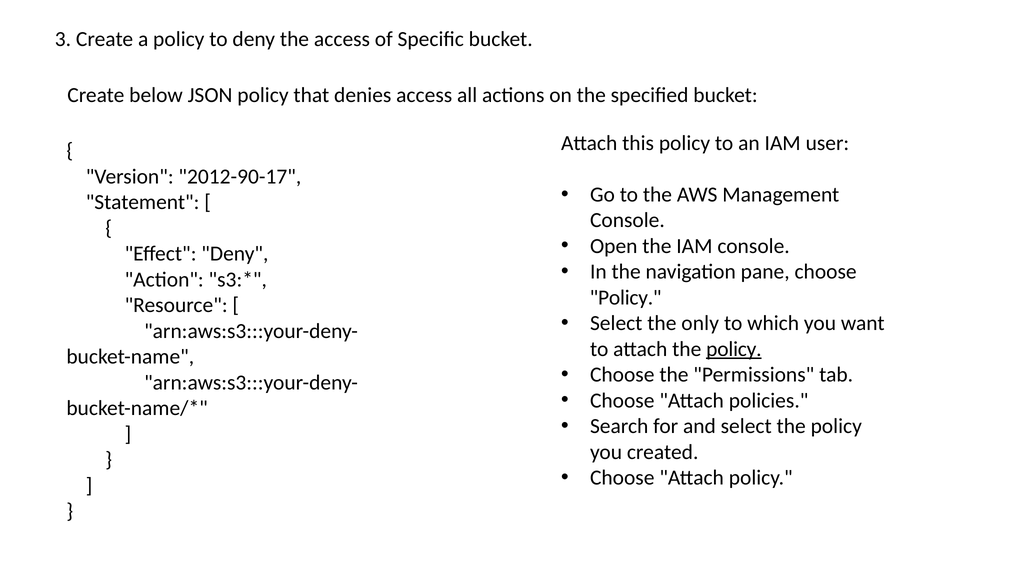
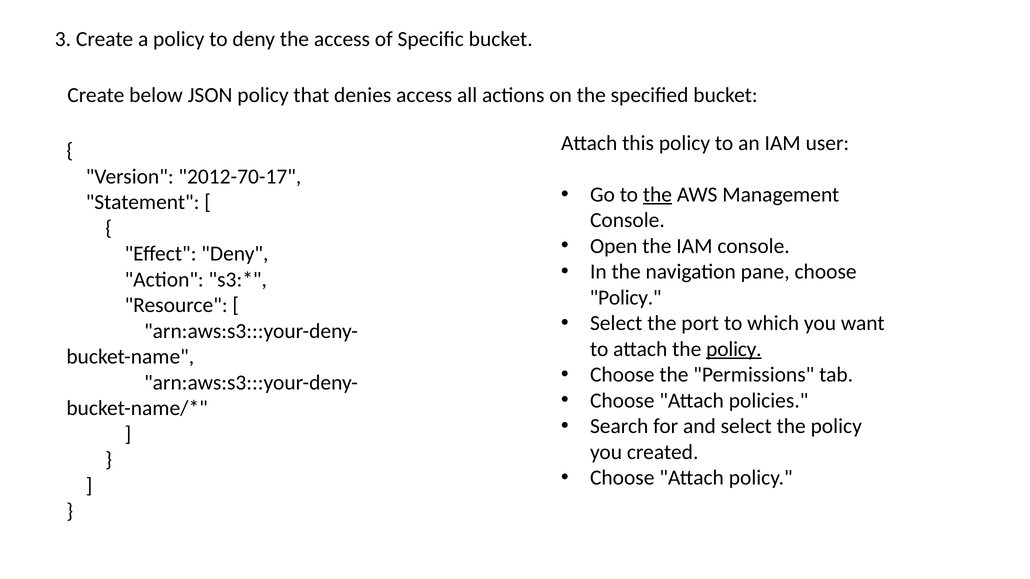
2012-90-17: 2012-90-17 -> 2012-70-17 (240, 177)
the underline: none -> present (657, 195)
only: only -> port (700, 324)
